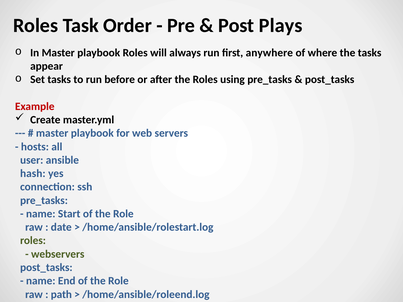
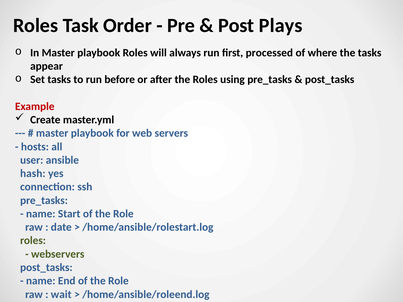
anywhere: anywhere -> processed (269, 53)
path: path -> wait (61, 295)
